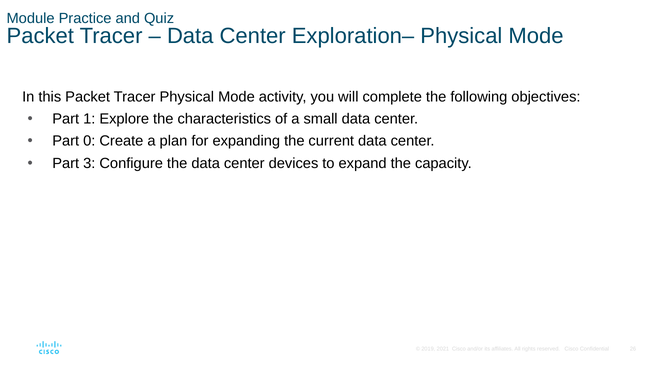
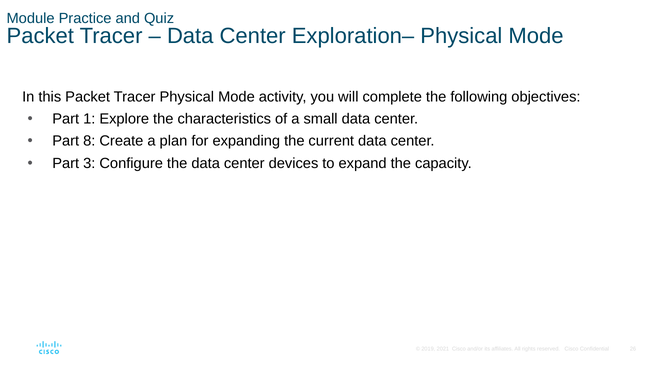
0: 0 -> 8 (89, 141)
